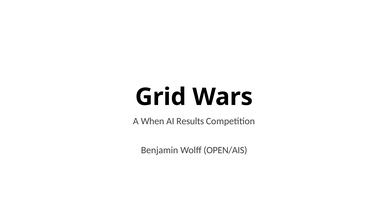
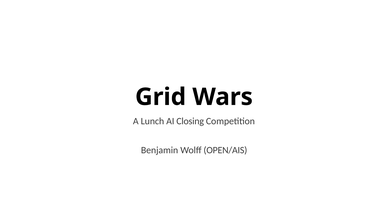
When: When -> Lunch (152, 121)
Results: Results -> Closing (190, 121)
